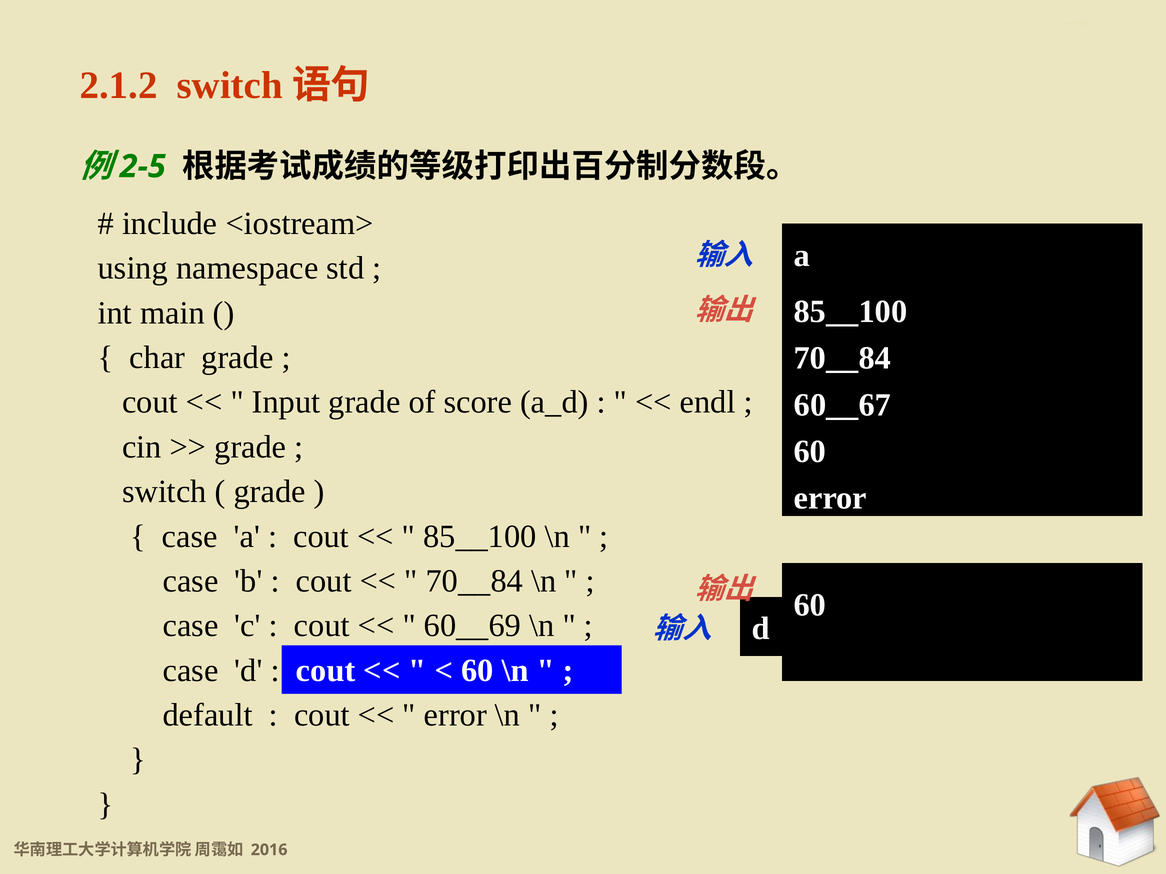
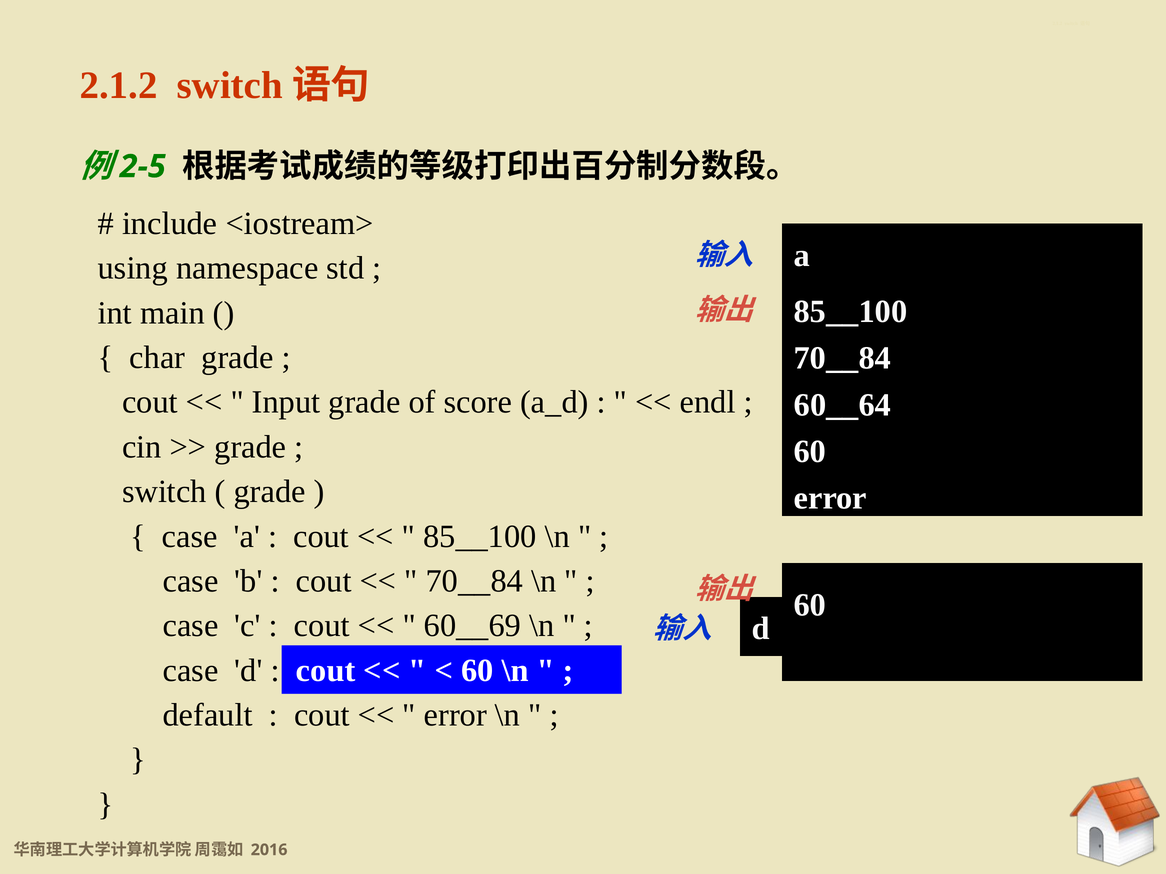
60__67: 60__67 -> 60__64 (842, 405)
